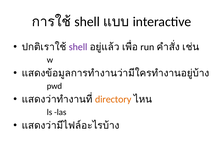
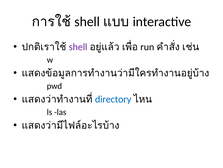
directory colour: orange -> blue (113, 99)
